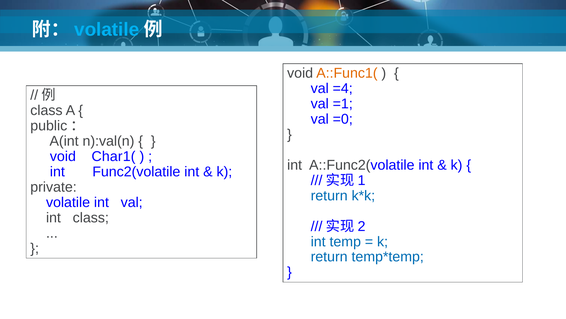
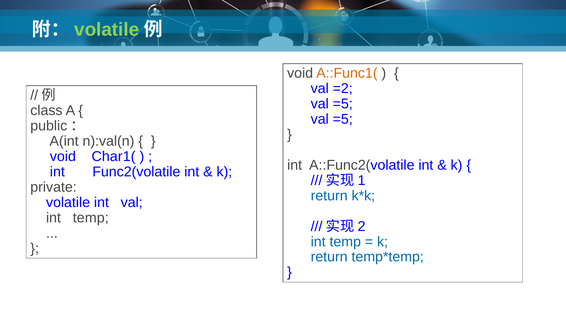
volatile colour: light blue -> light green (107, 29)
=4: =4 -> =2 (343, 88)
=1: =1 -> =5 (343, 104)
=0: =0 -> =5 (343, 119)
class: class -> temp (91, 217)
